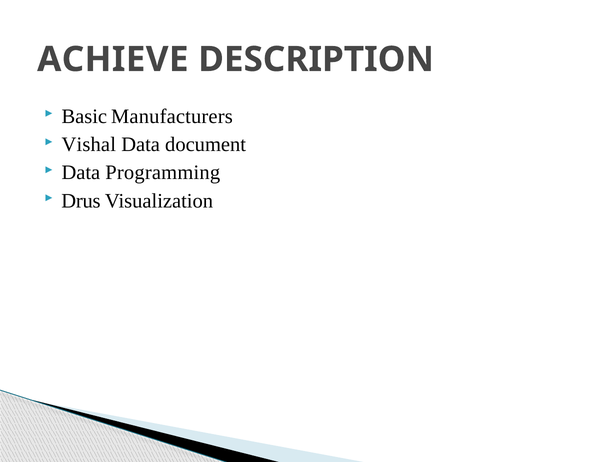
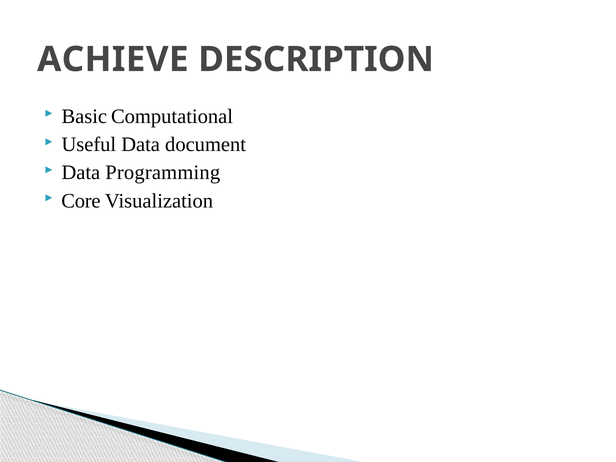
Manufacturers: Manufacturers -> Computational (172, 117)
Vishal: Vishal -> Useful (89, 145)
Drus: Drus -> Core (81, 201)
